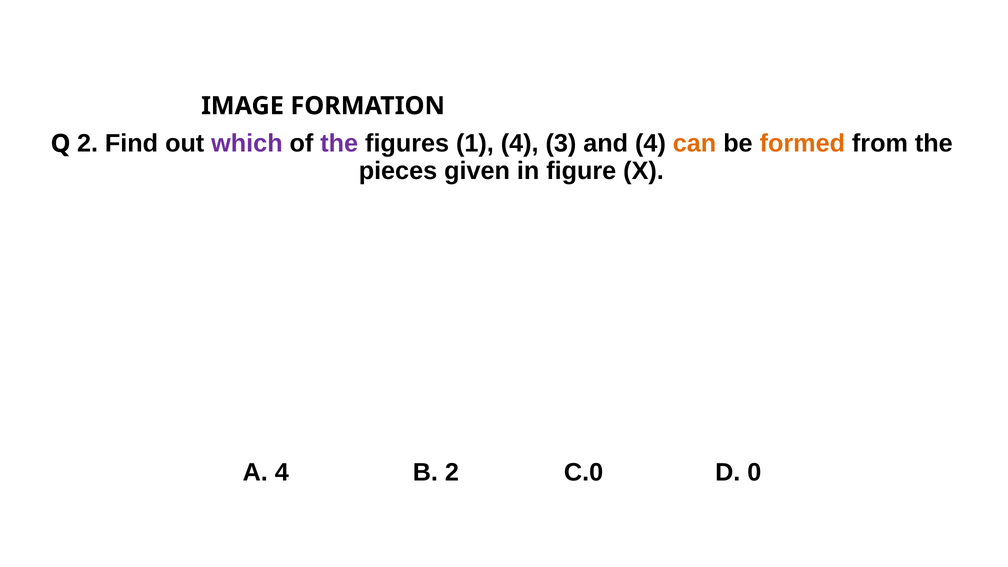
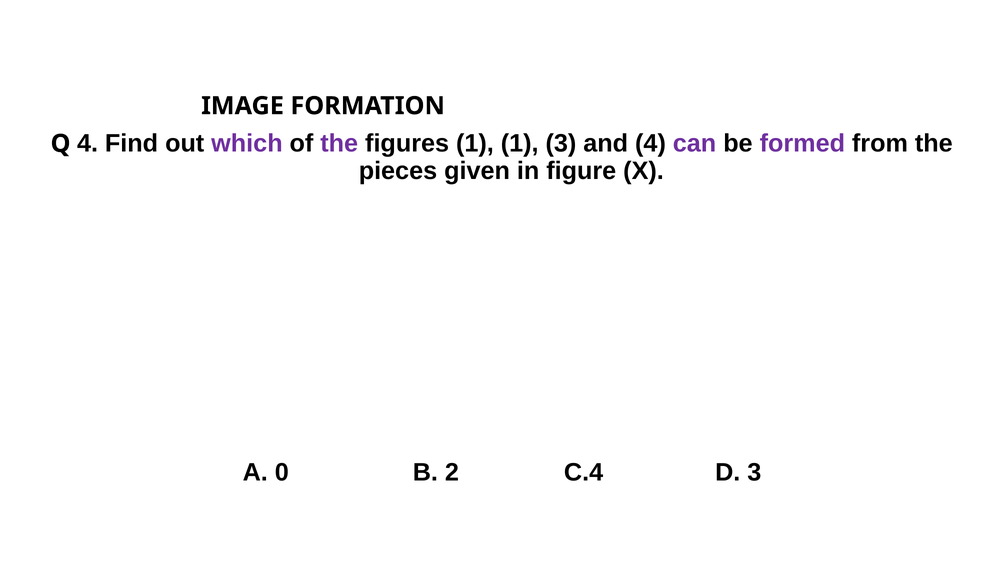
Q 2: 2 -> 4 (88, 144)
1 4: 4 -> 1 (520, 144)
can colour: orange -> purple (695, 144)
formed colour: orange -> purple (802, 144)
A 4: 4 -> 0 (282, 472)
C.0: C.0 -> C.4 (584, 472)
D 0: 0 -> 3 (754, 472)
